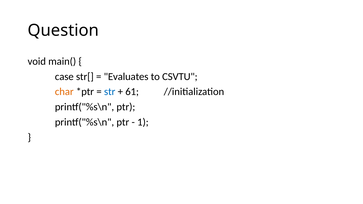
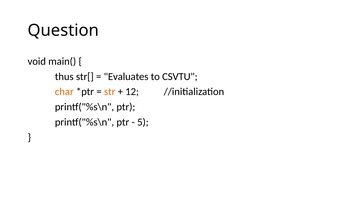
case: case -> thus (64, 77)
str colour: blue -> orange (110, 92)
61: 61 -> 12 (132, 92)
1: 1 -> 5 (143, 122)
